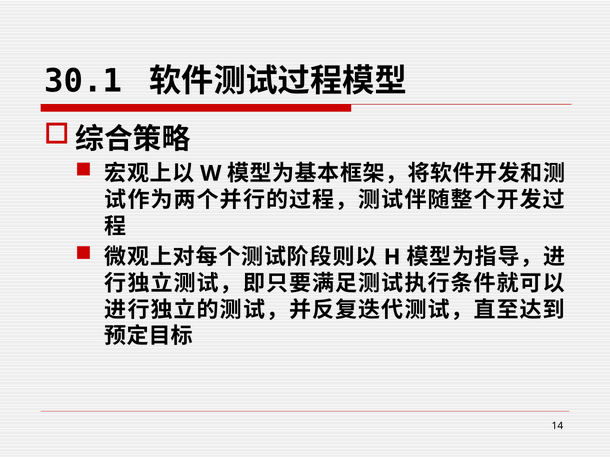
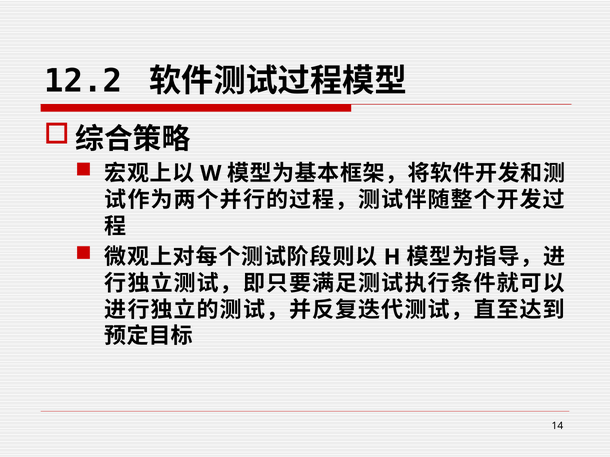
30.1: 30.1 -> 12.2 (83, 81)
